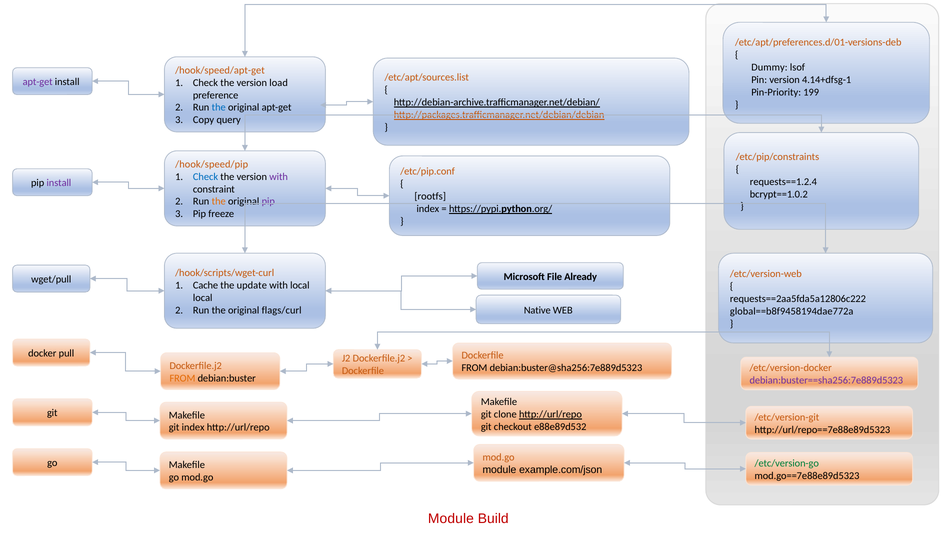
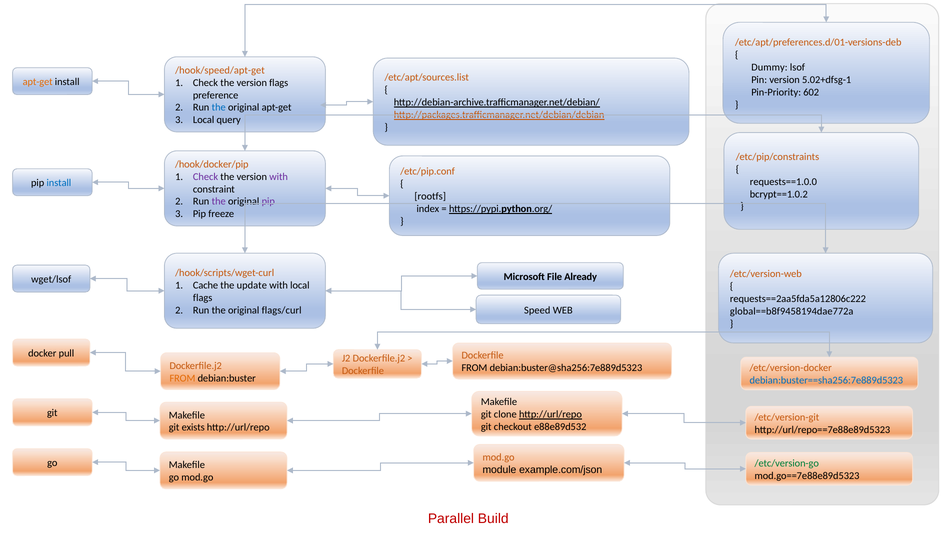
4.14+dfsg-1: 4.14+dfsg-1 -> 5.02+dfsg-1 (827, 80)
apt-get colour: purple -> orange (38, 82)
version load: load -> flags (279, 83)
199: 199 -> 602 (811, 92)
Copy: Copy -> Local (204, 120)
/hook/speed/pip: /hook/speed/pip -> /hook/docker/pip (212, 164)
Check colour: blue -> purple (206, 177)
requests==1.2.4: requests==1.2.4 -> requests==1.0.0 (783, 182)
install colour: purple -> blue (59, 183)
the colour: orange -> purple (219, 201)
wget/pull: wget/pull -> wget/lsof (51, 279)
local: local -> flags (203, 298)
Native: Native -> Speed (537, 310)
debian:buster==sha256:7e889d5323 colour: purple -> blue (826, 380)
git index: index -> exists (193, 427)
Module: Module -> Parallel (451, 519)
